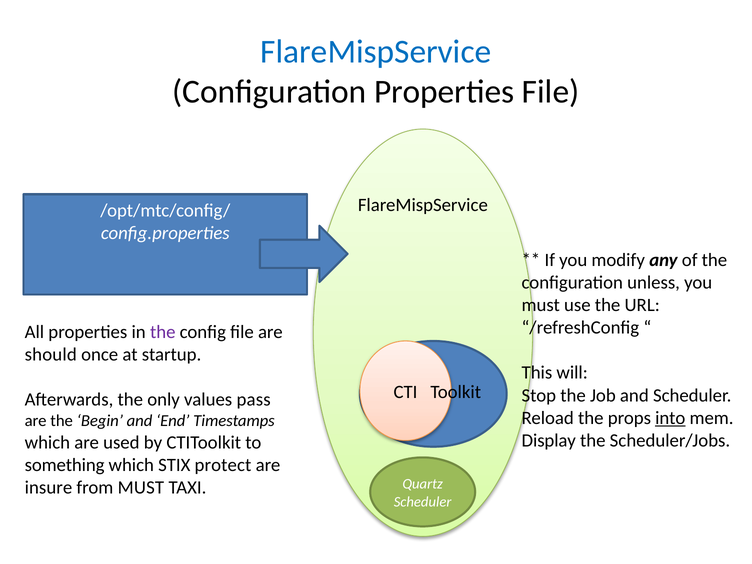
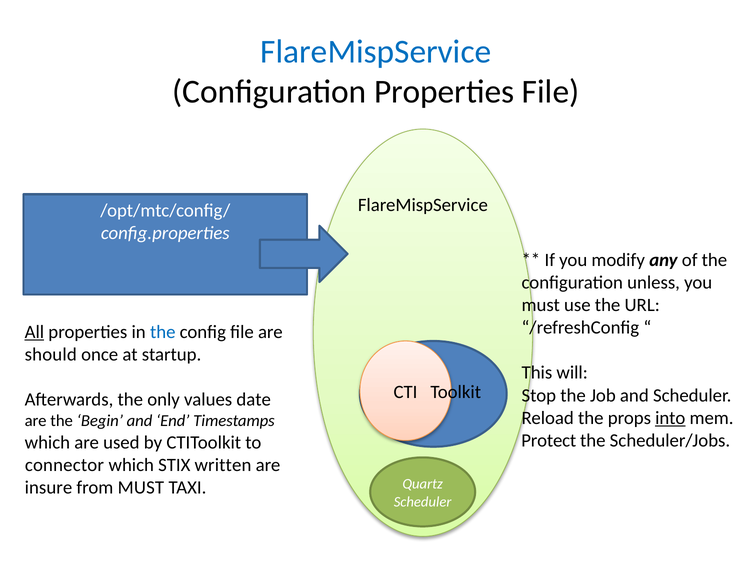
All underline: none -> present (34, 332)
the colour: purple -> blue (163, 332)
pass: pass -> date (254, 400)
Display: Display -> Protect (549, 440)
something: something -> connector (64, 465)
protect: protect -> written (223, 465)
